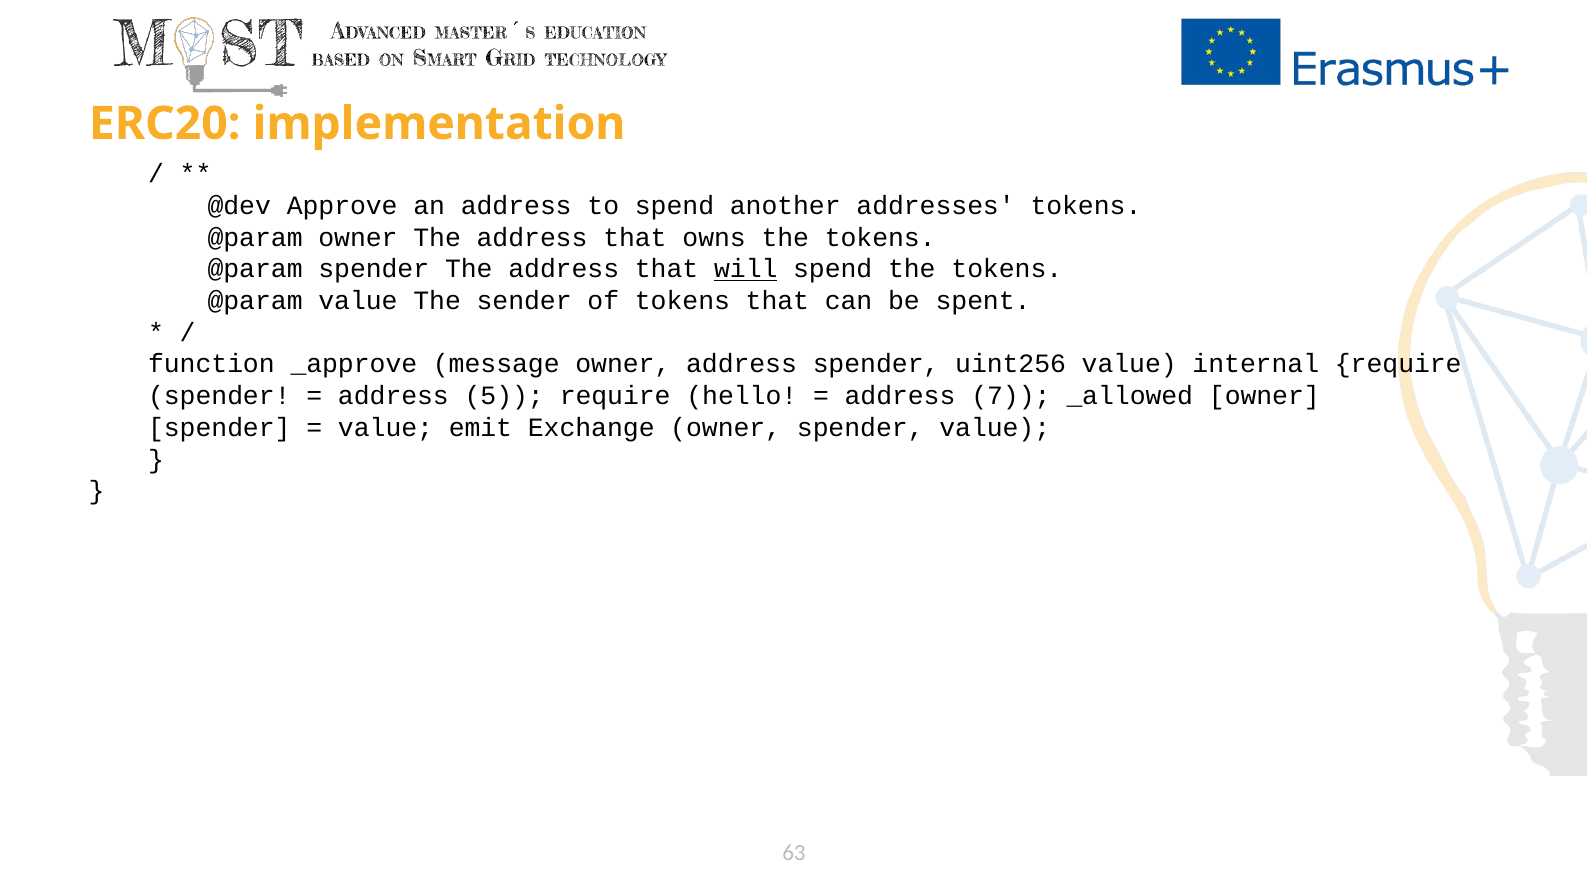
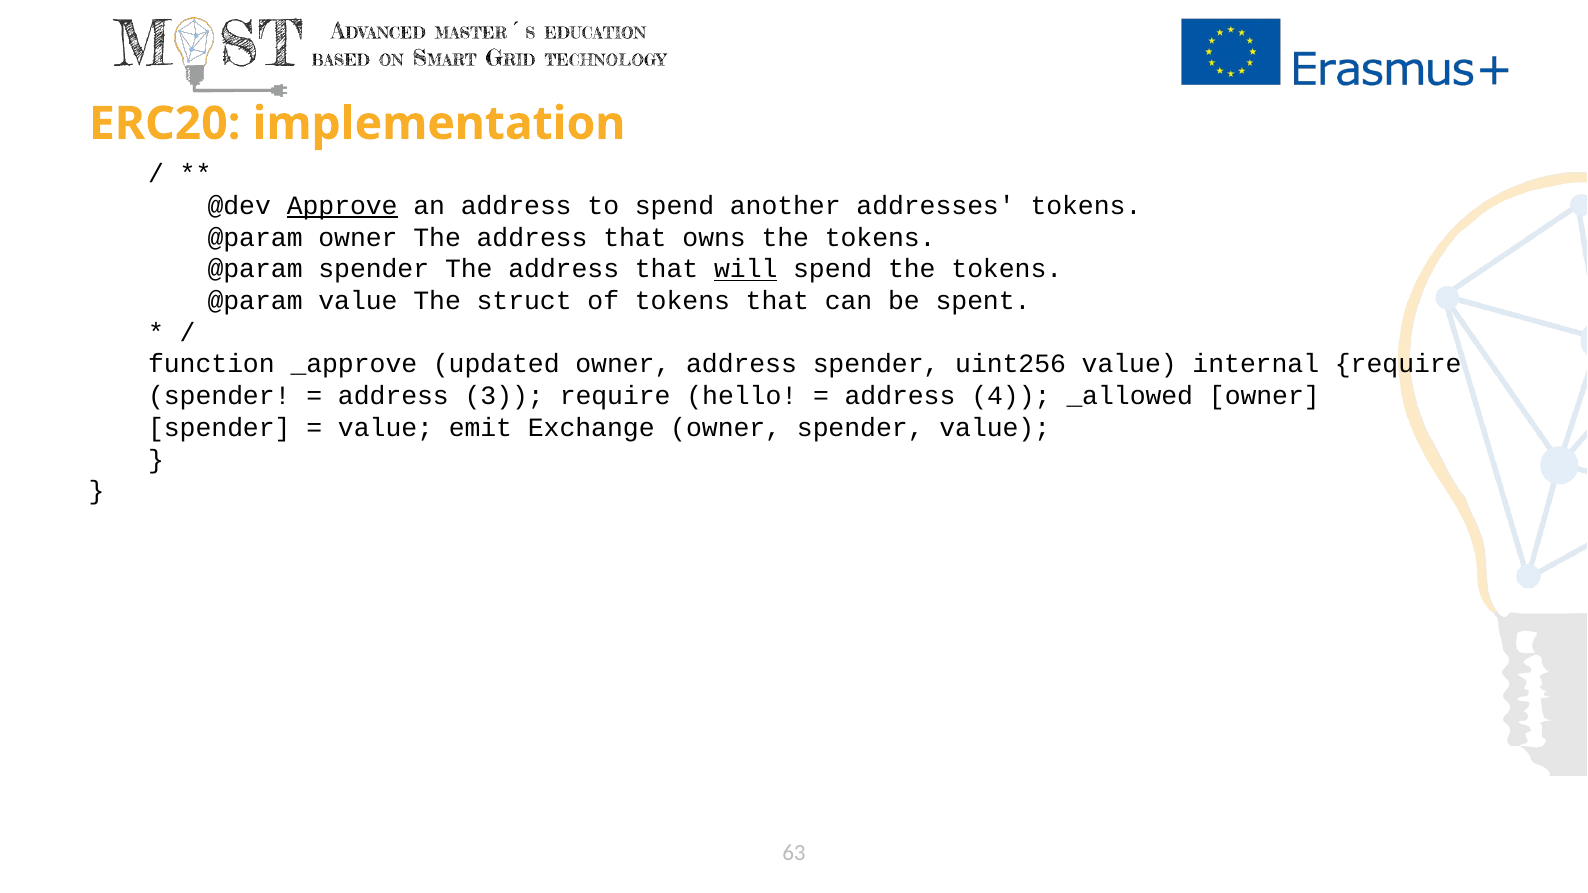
Approve underline: none -> present (342, 206)
sender: sender -> struct (524, 301)
message: message -> updated (496, 364)
5: 5 -> 3 (504, 396)
7: 7 -> 4 (1011, 396)
